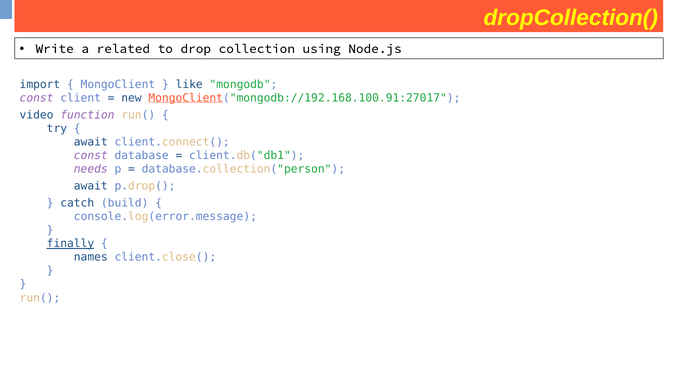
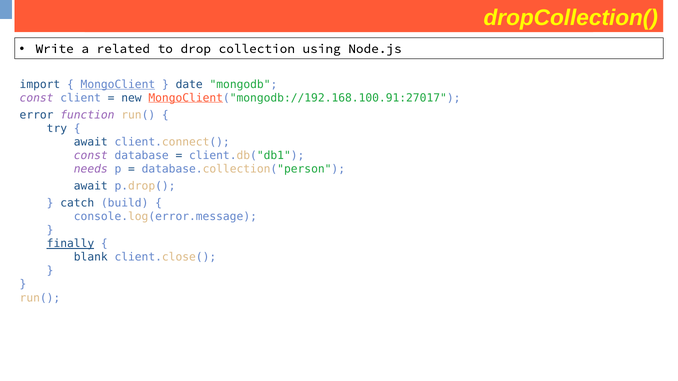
MongoClient underline: none -> present (118, 85)
like: like -> date (189, 85)
video: video -> error (37, 115)
names: names -> blank (91, 257)
